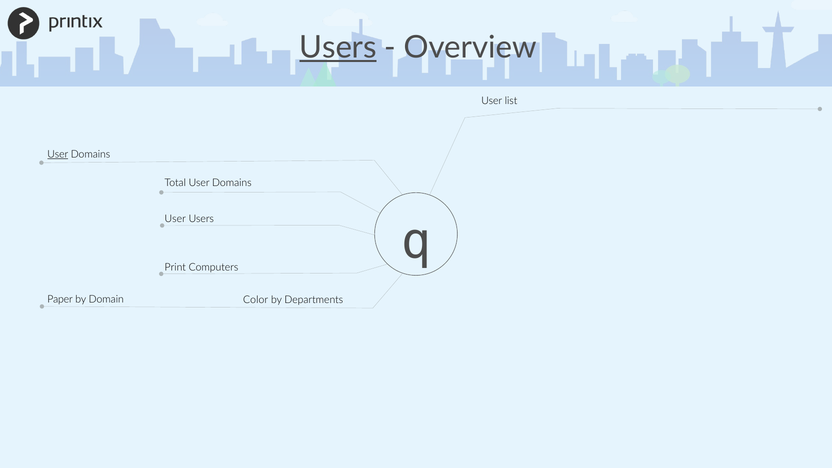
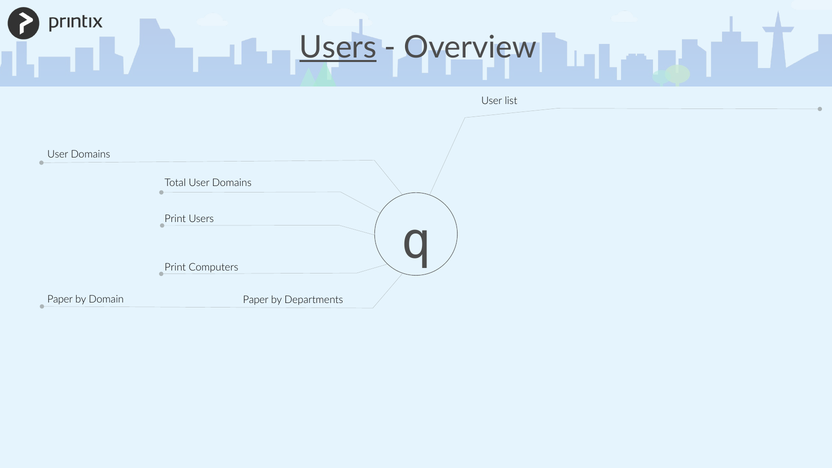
User underline: present -> none (58, 154)
User: User -> Print (175, 219)
Domain Color: Color -> Paper (256, 300)
